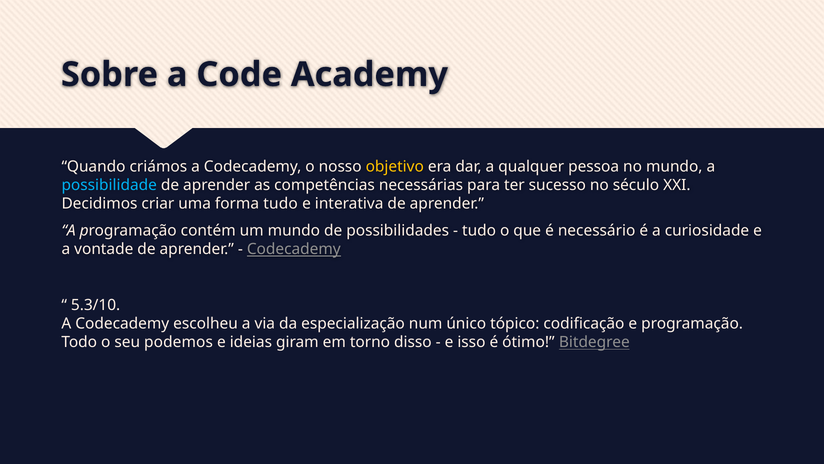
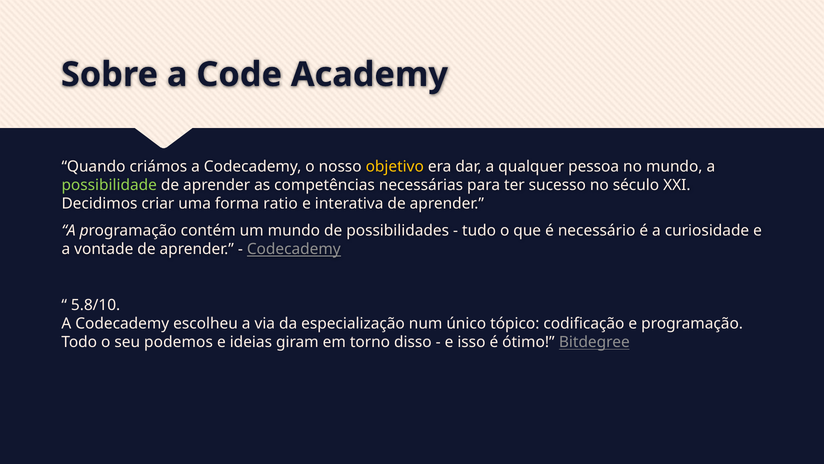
possibilidade colour: light blue -> light green (109, 185)
forma tudo: tudo -> ratio (281, 203)
5.3/10: 5.3/10 -> 5.8/10 (96, 305)
